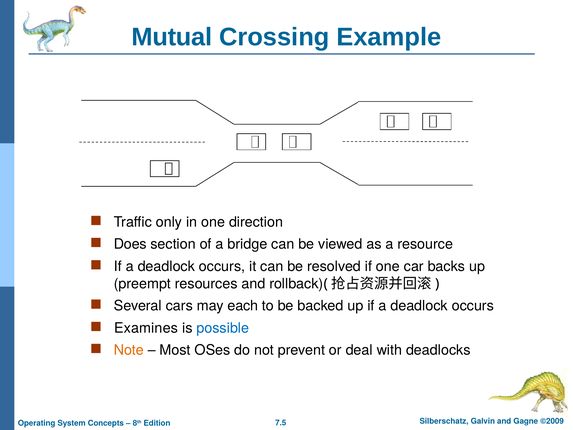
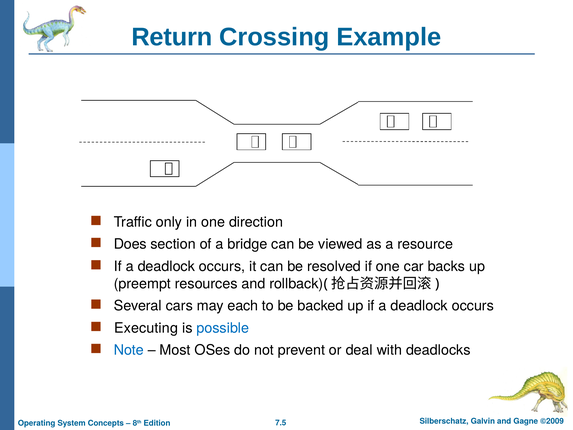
Mutual: Mutual -> Return (172, 37)
Examines: Examines -> Executing (146, 328)
Note colour: orange -> blue (129, 350)
